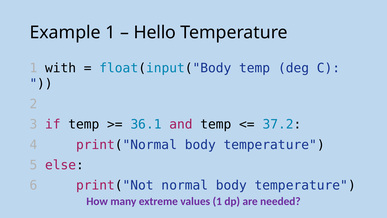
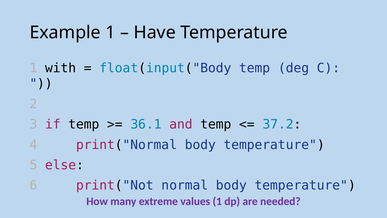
Hello: Hello -> Have (155, 33)
